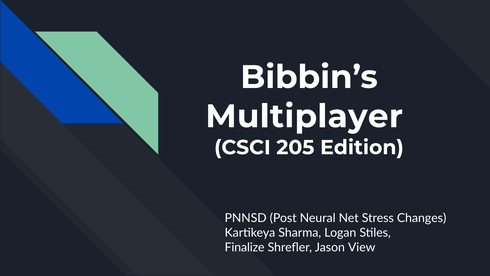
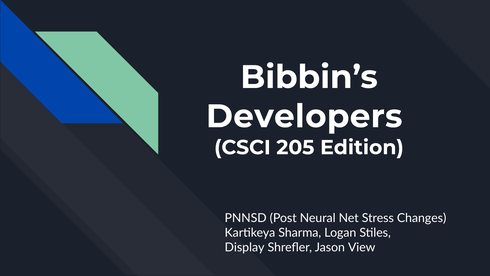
Multiplayer: Multiplayer -> Developers (304, 116)
Finalize: Finalize -> Display (245, 247)
